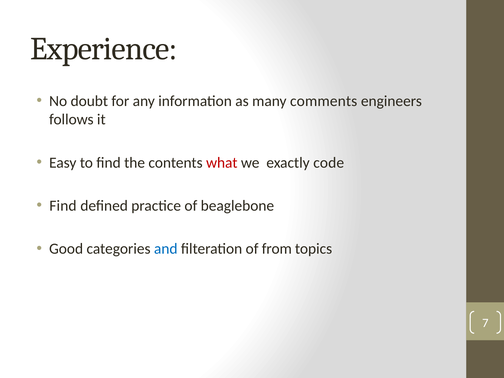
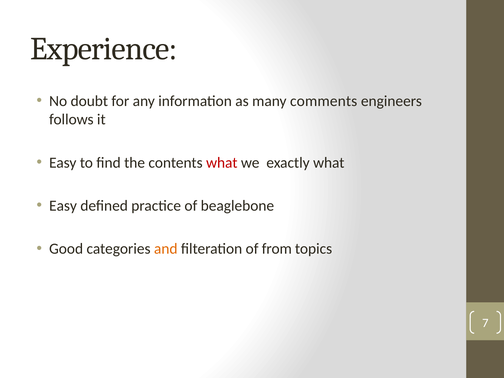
exactly code: code -> what (329, 163)
Find: Find -> Easy (63, 206)
and colour: blue -> orange (166, 249)
